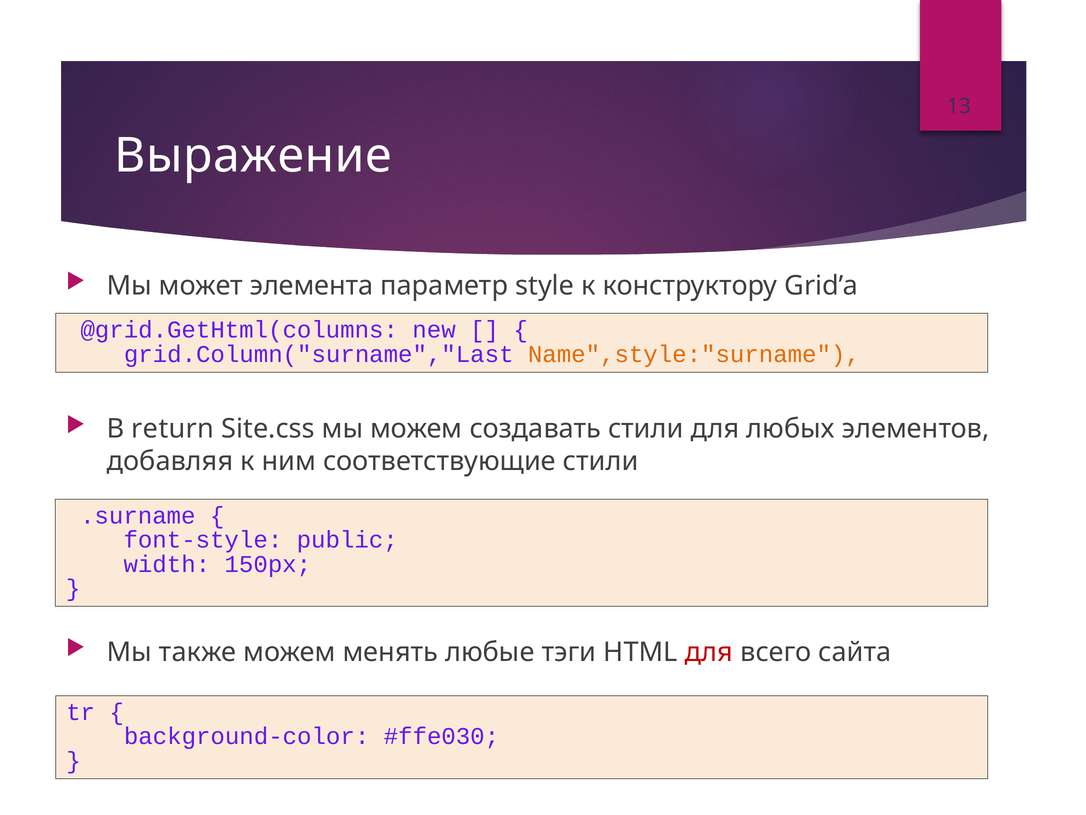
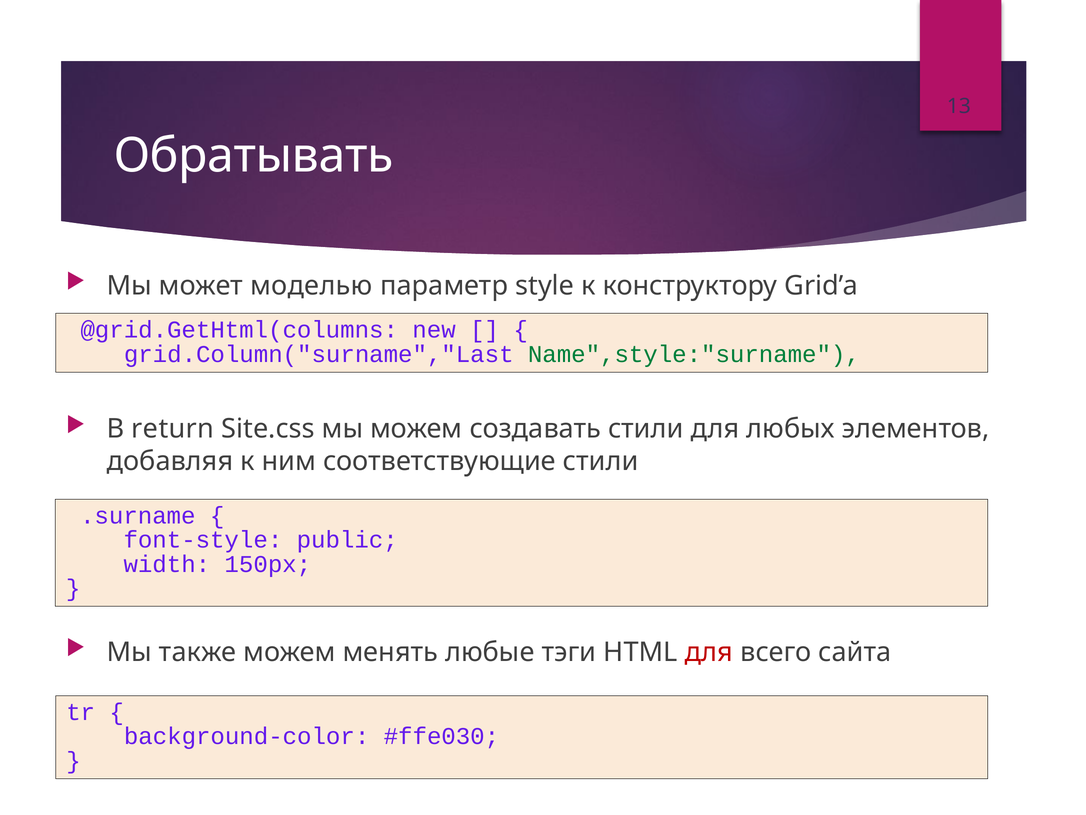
Выражение: Выражение -> Обратывать (254, 156)
элемента: элемента -> моделью (311, 286)
Name",style:"surname colour: orange -> green (694, 354)
